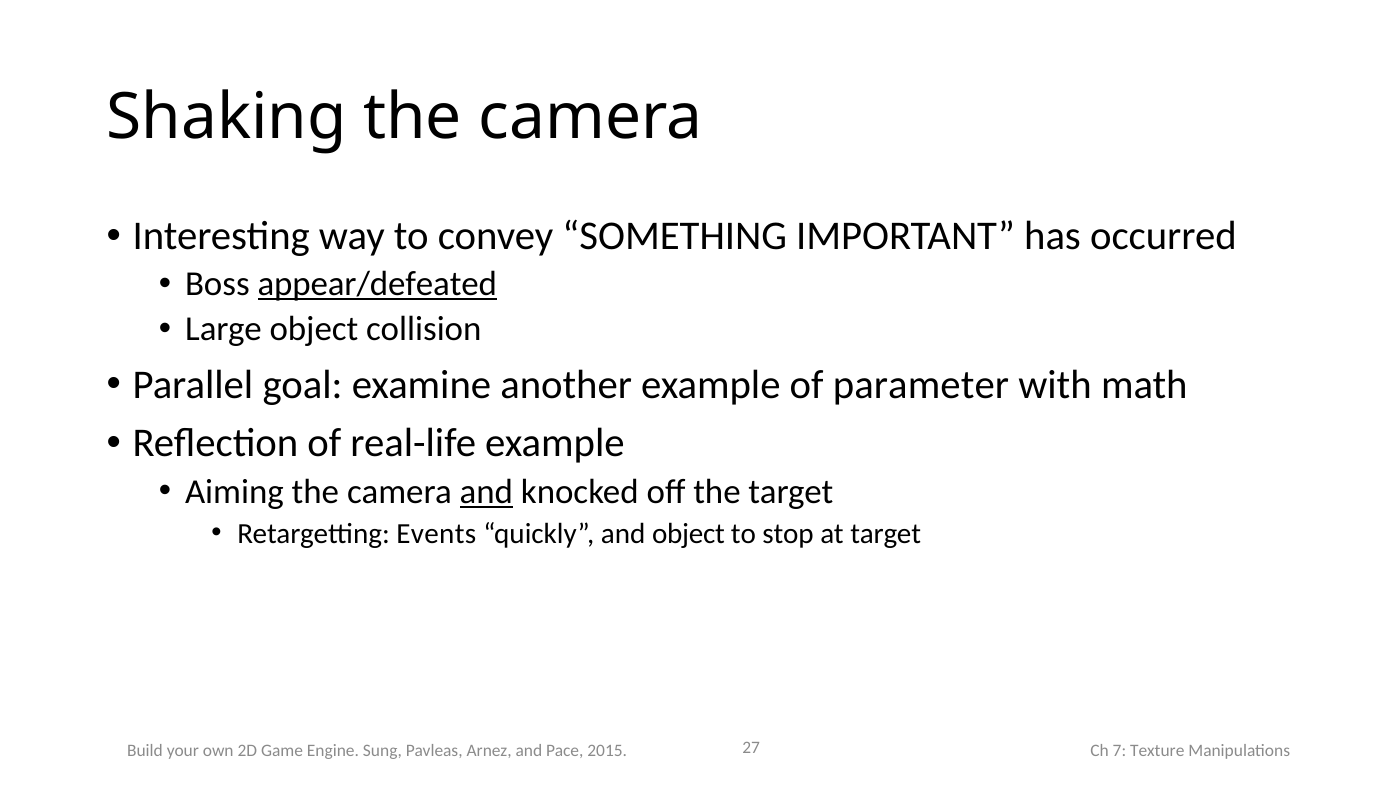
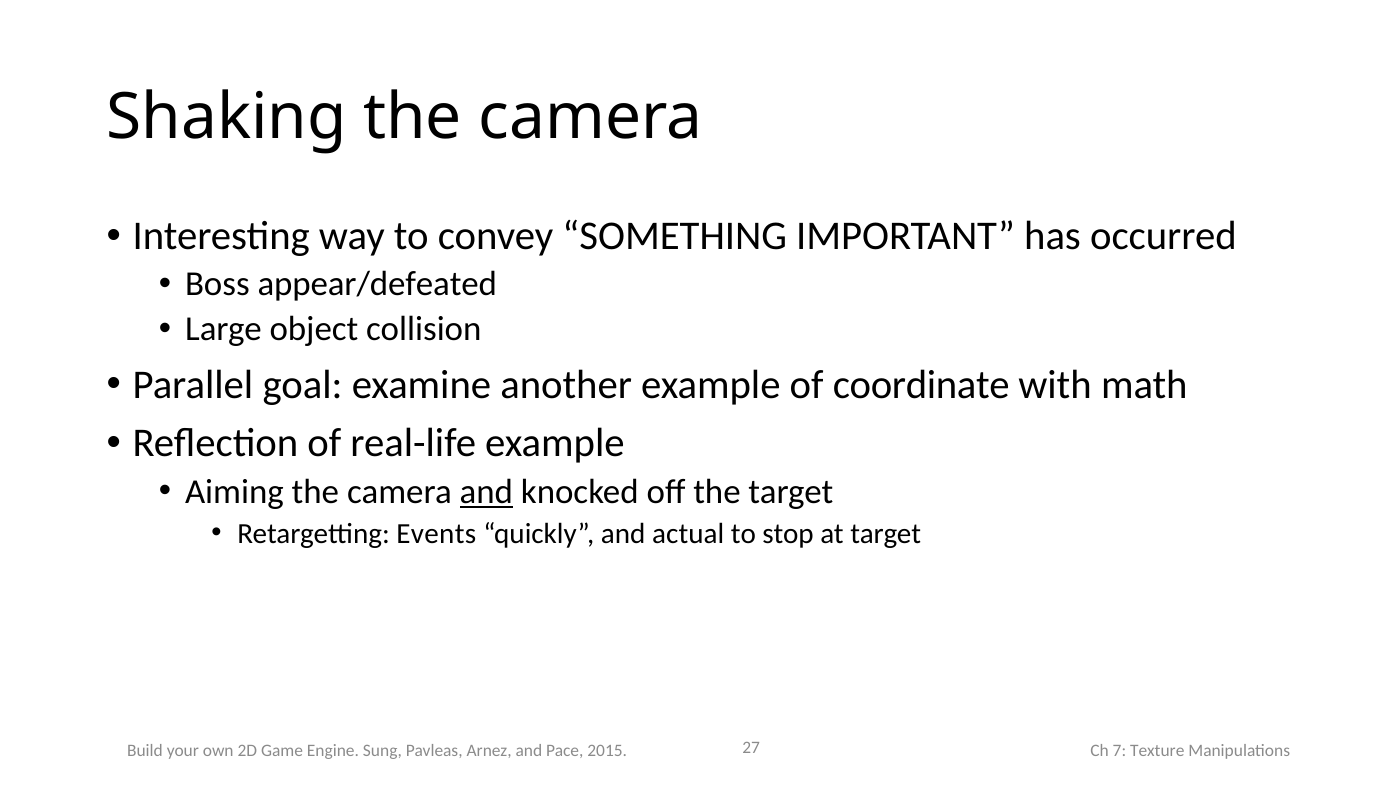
appear/defeated underline: present -> none (377, 284)
parameter: parameter -> coordinate (921, 385)
and object: object -> actual (688, 533)
